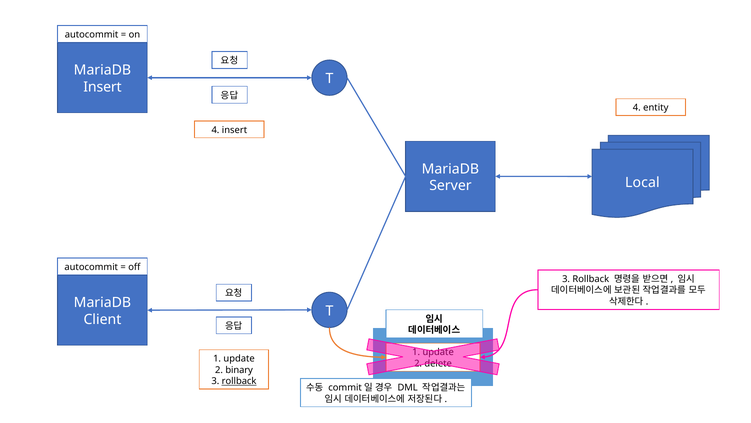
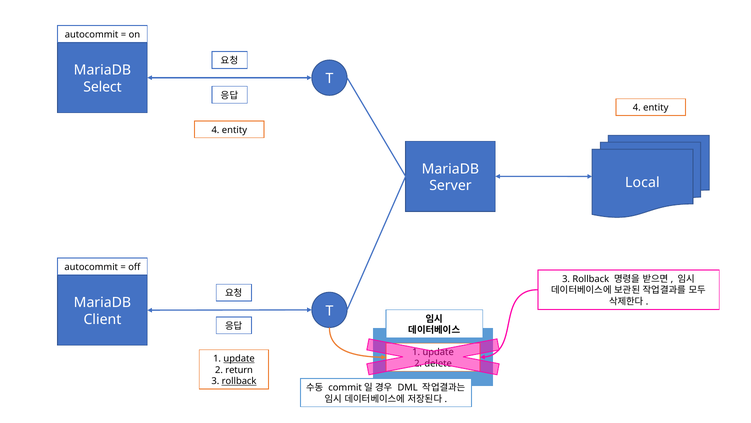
Insert: Insert -> Select (103, 87)
insert: insert -> entity (234, 130)
update underline: none -> present (239, 358)
binary: binary -> return (239, 370)
